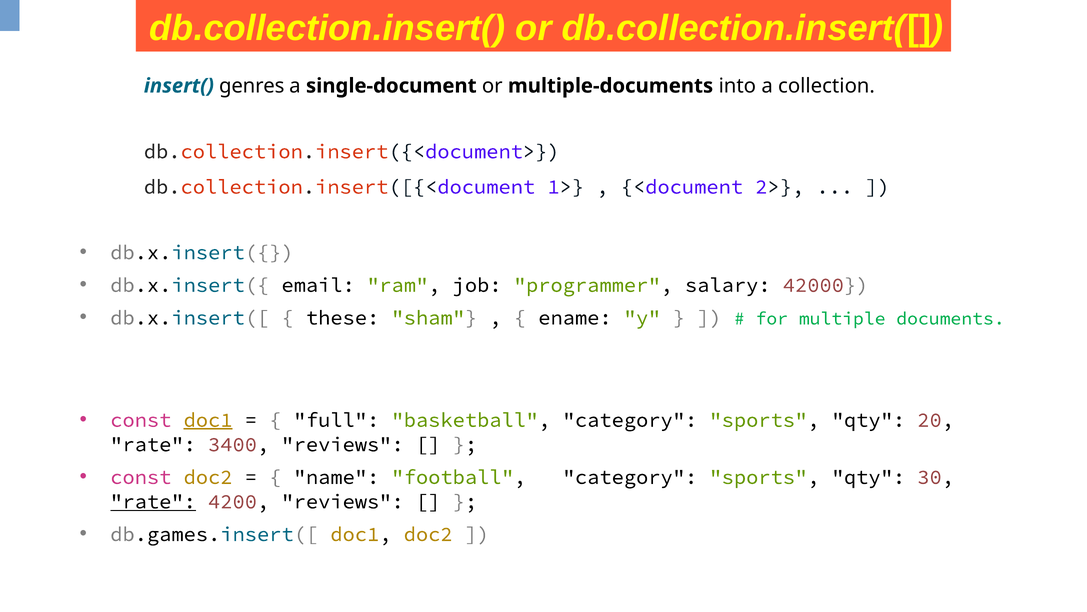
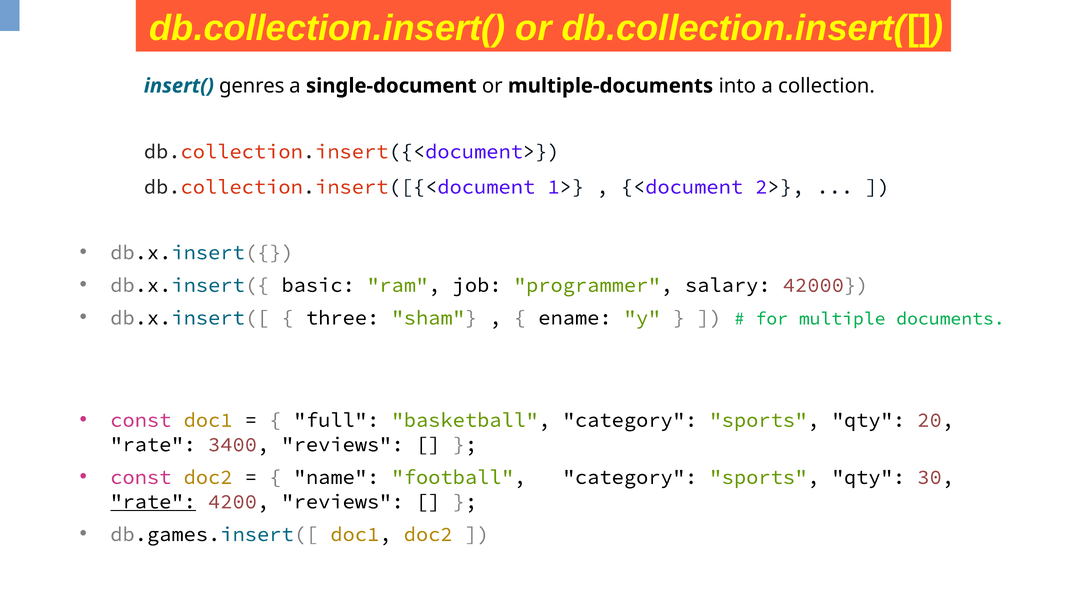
email: email -> basic (318, 285)
these: these -> three (343, 317)
doc1 underline: present -> none (208, 420)
